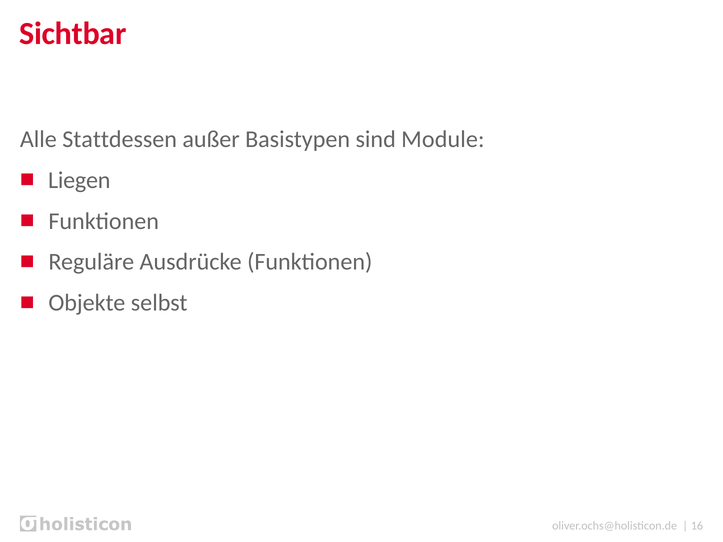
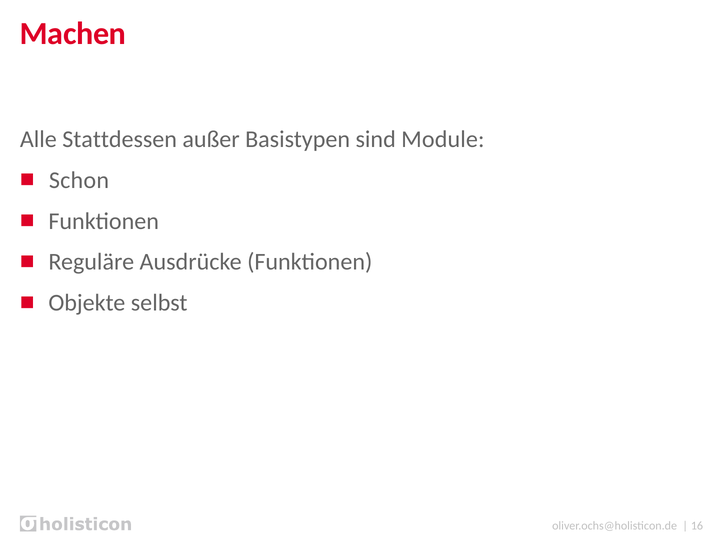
Sichtbar: Sichtbar -> Machen (73, 33)
Liegen: Liegen -> Schon (79, 180)
